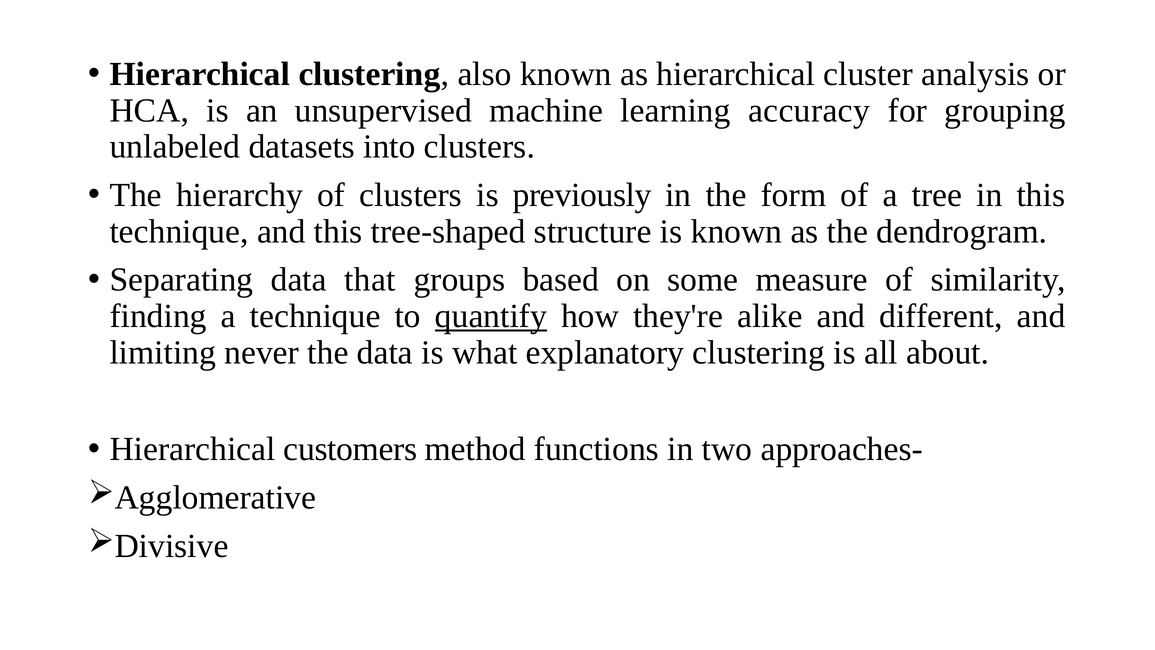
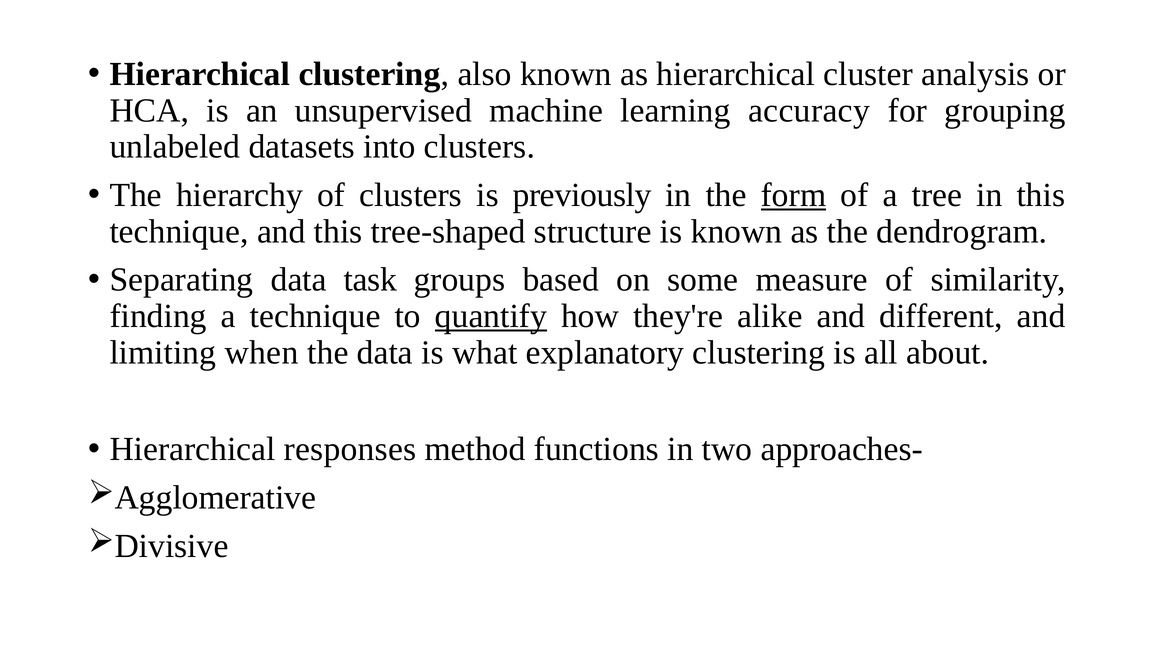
form underline: none -> present (793, 195)
that: that -> task (370, 280)
never: never -> when (262, 352)
customers: customers -> responses (350, 449)
